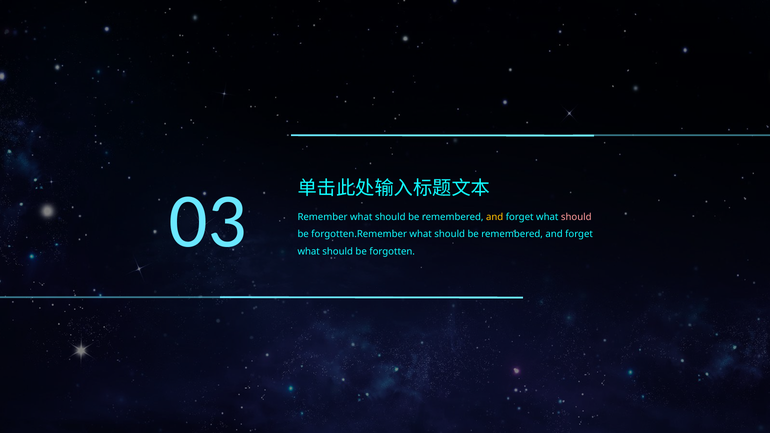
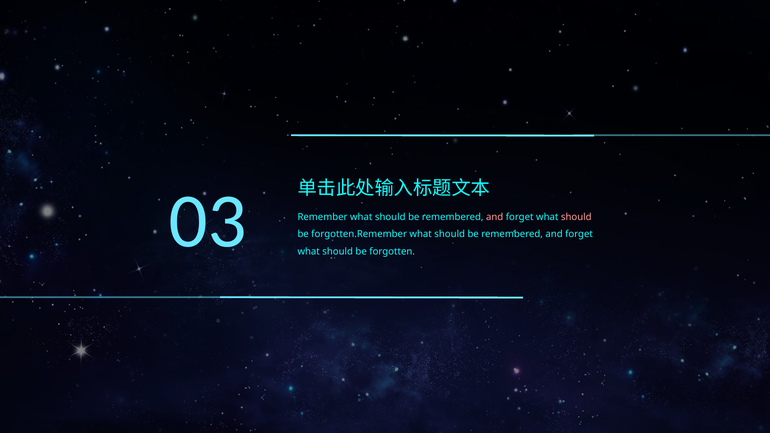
and colour: yellow -> pink (495, 217)
